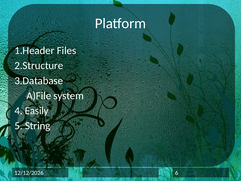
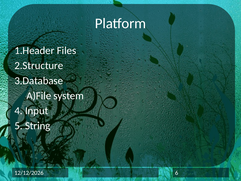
Easily: Easily -> Input (37, 111)
